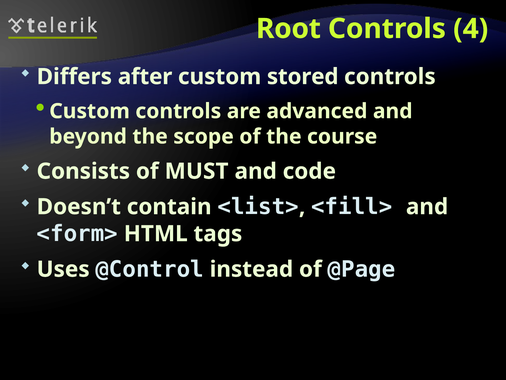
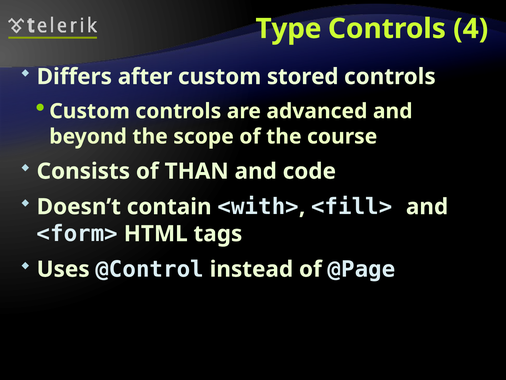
Root: Root -> Type (288, 29)
MUST: MUST -> THAN (197, 171)
<list>: <list> -> <with> (258, 207)
